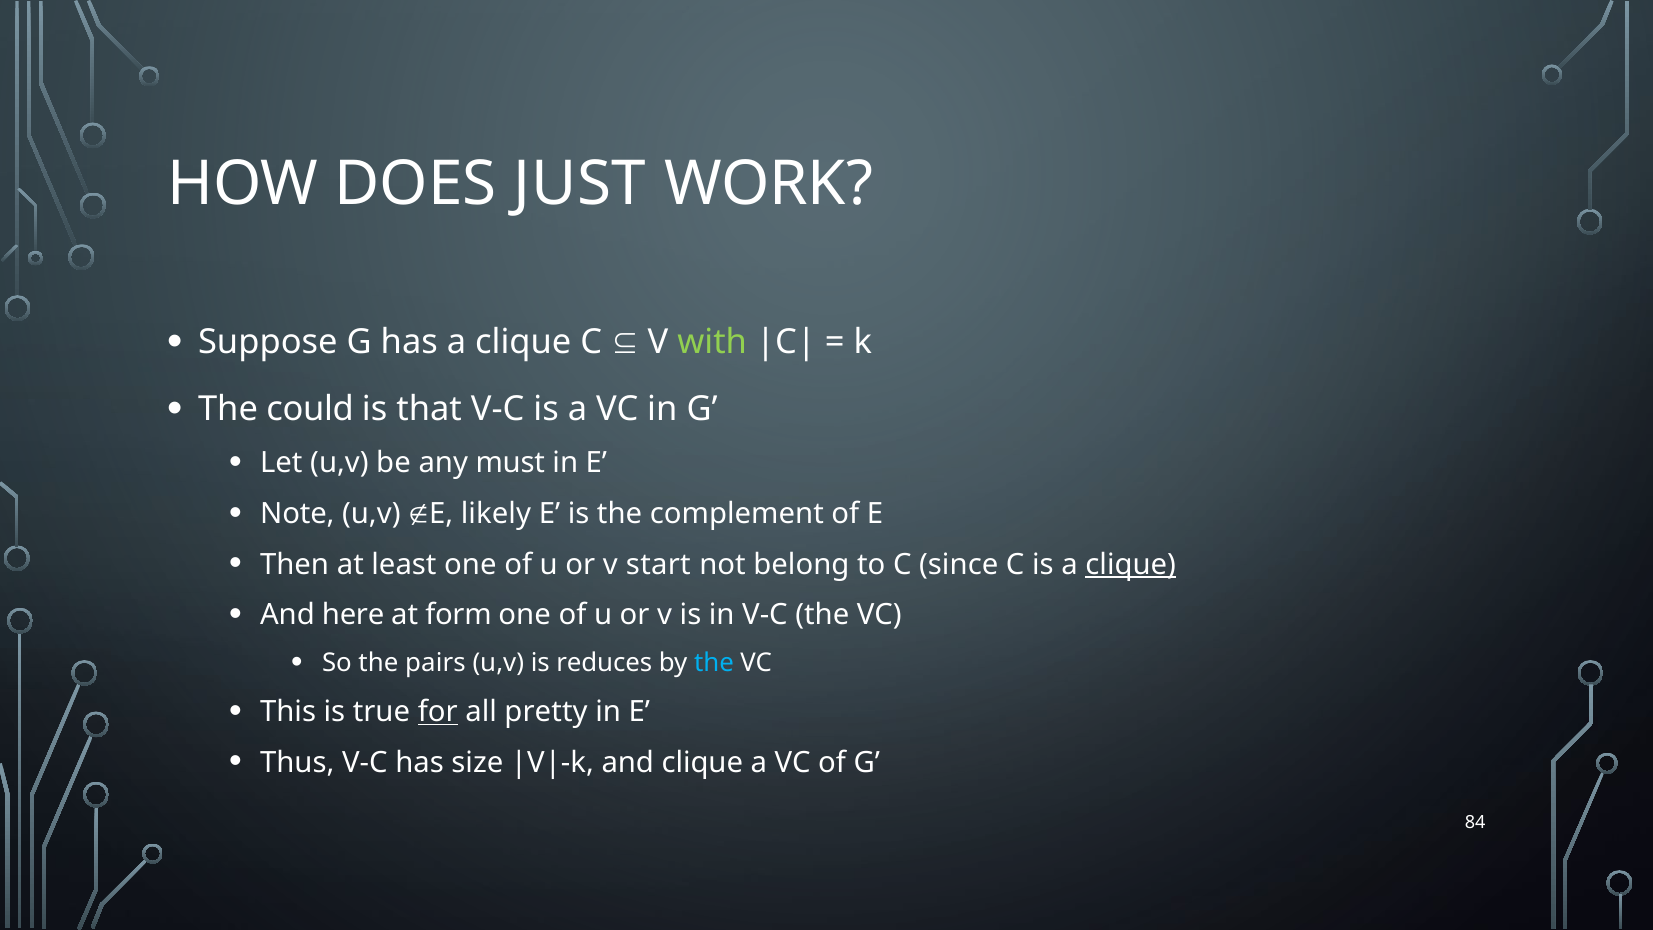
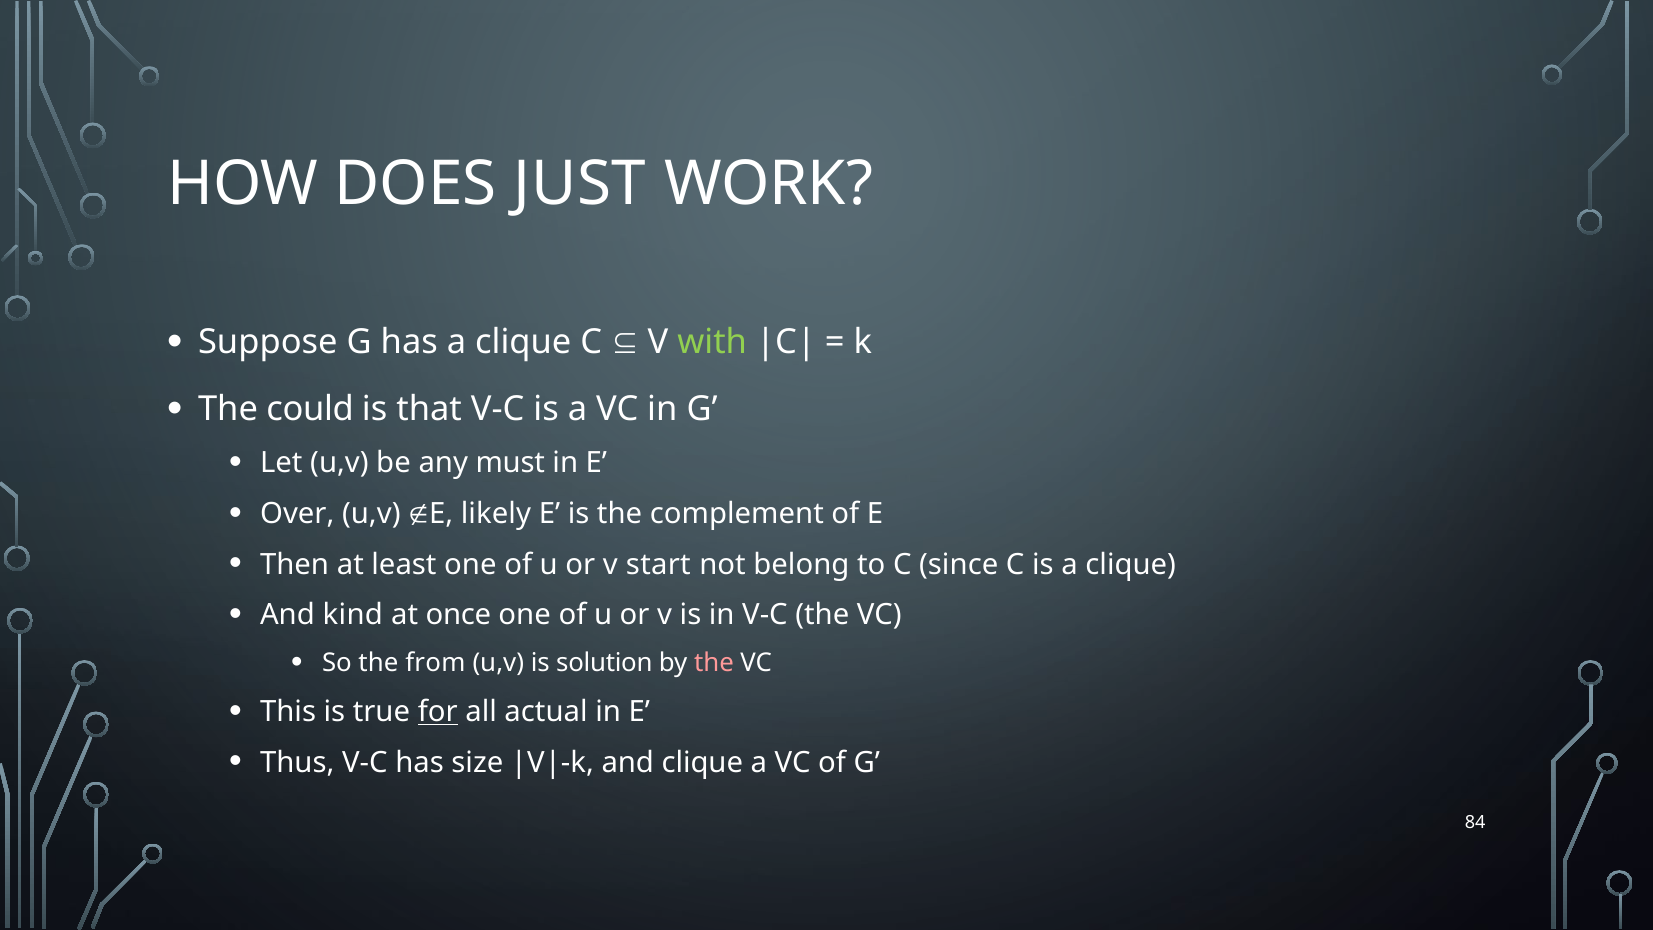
Note: Note -> Over (297, 514)
clique underline: present -> none (1131, 564)
here: here -> kind (353, 615)
form: form -> once (458, 615)
pairs: pairs -> from (435, 663)
reduces: reduces -> solution (604, 663)
the colour: light blue -> pink (714, 663)
pretty: pretty -> actual (546, 712)
